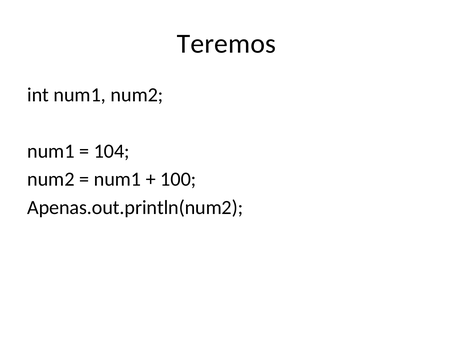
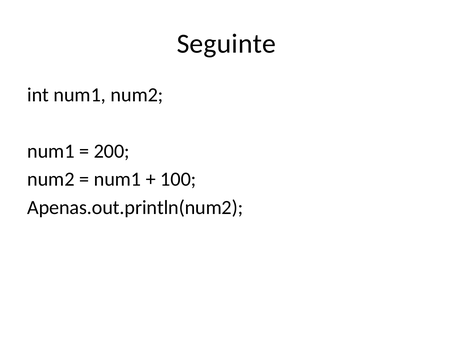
Teremos: Teremos -> Seguinte (226, 44)
104: 104 -> 200 (112, 151)
